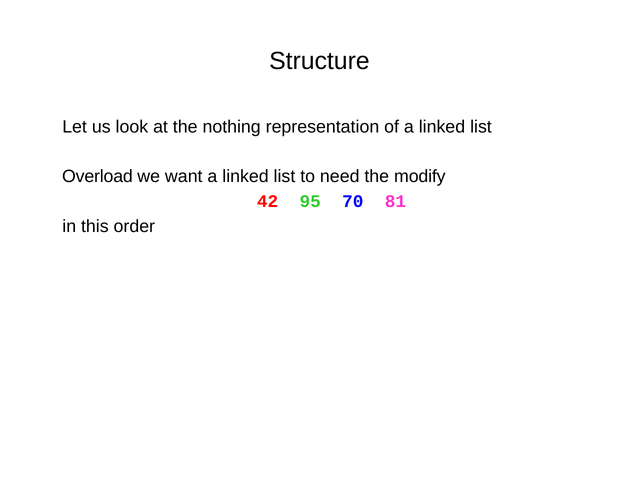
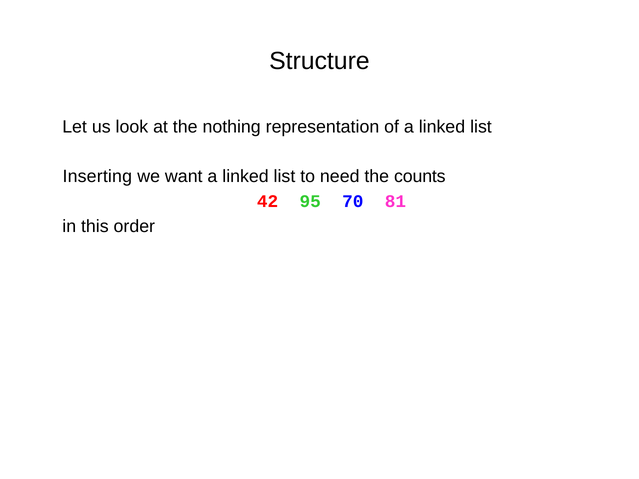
Overload: Overload -> Inserting (97, 177)
modify: modify -> counts (420, 177)
